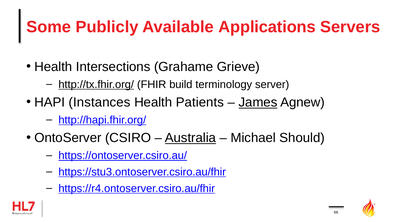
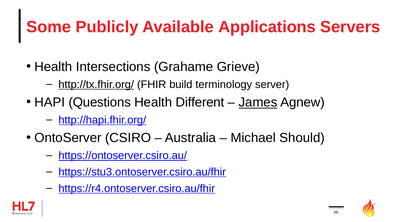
Instances: Instances -> Questions (100, 102)
Patients: Patients -> Different (200, 102)
Australia underline: present -> none (190, 138)
